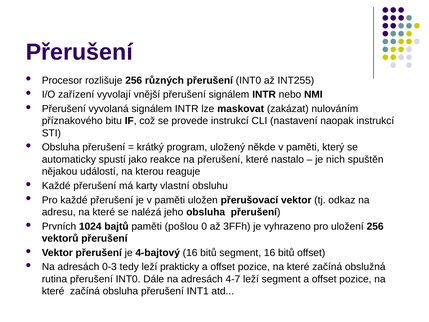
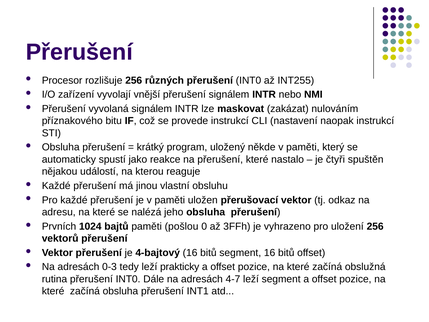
nich: nich -> čtyři (335, 159)
karty: karty -> jinou (147, 186)
